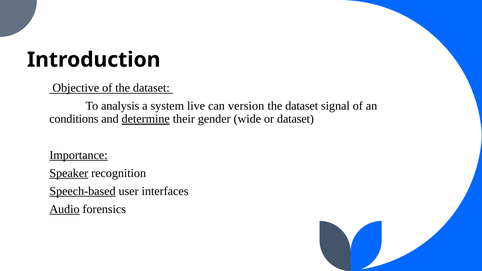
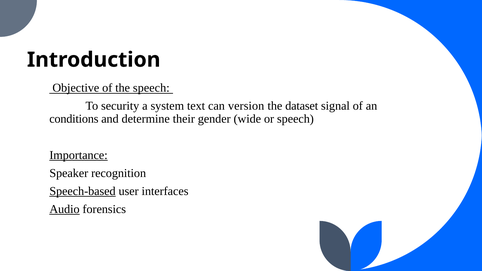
of the dataset: dataset -> speech (151, 88)
analysis: analysis -> security (120, 106)
live: live -> text (196, 106)
determine underline: present -> none (146, 119)
or dataset: dataset -> speech (295, 119)
Speaker underline: present -> none (69, 173)
